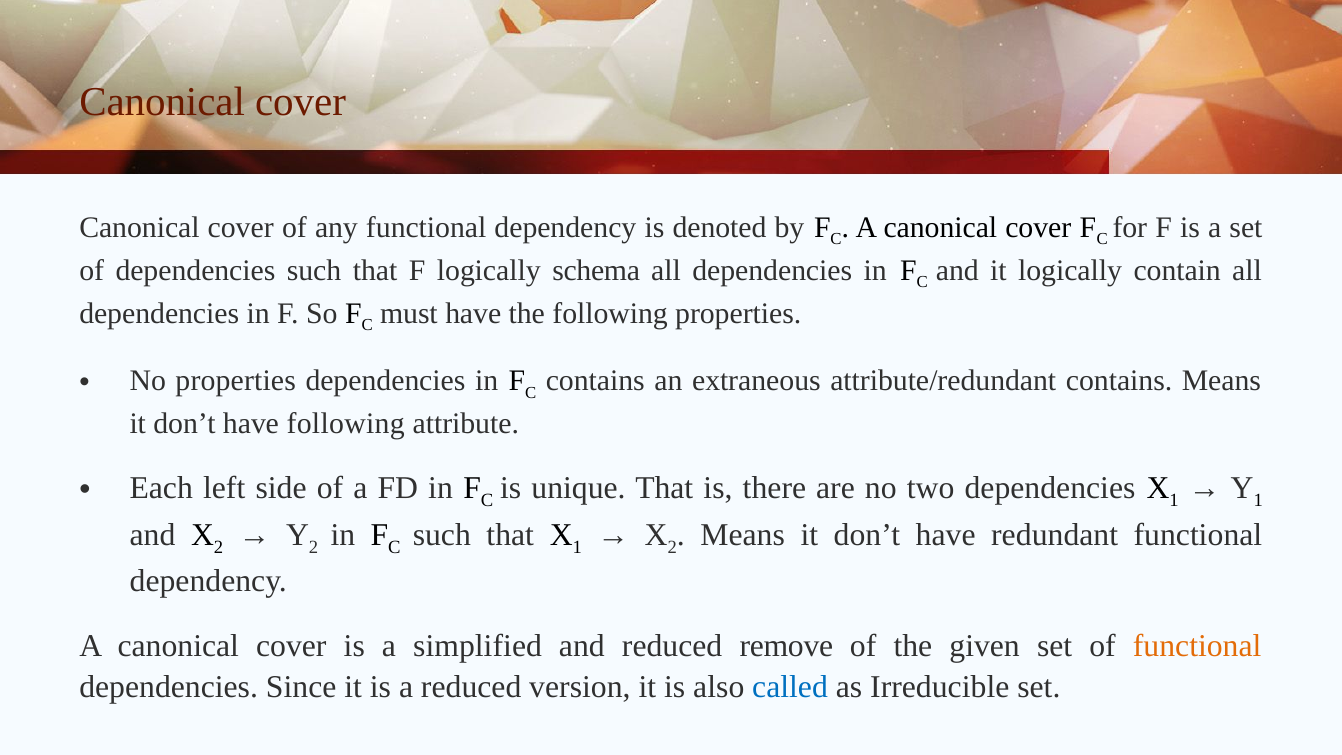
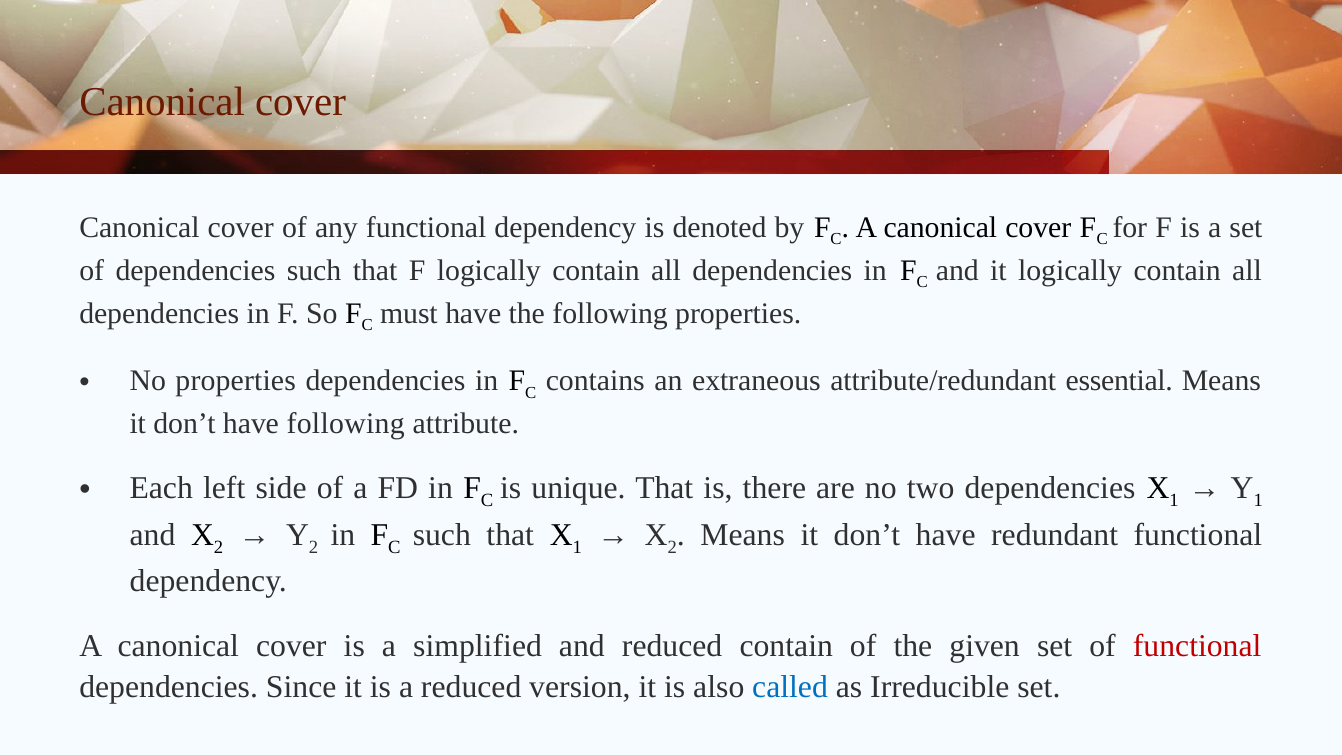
F logically schema: schema -> contain (596, 271)
attribute/redundant contains: contains -> essential (1119, 381)
reduced remove: remove -> contain (786, 646)
functional colour: orange -> red (1197, 646)
